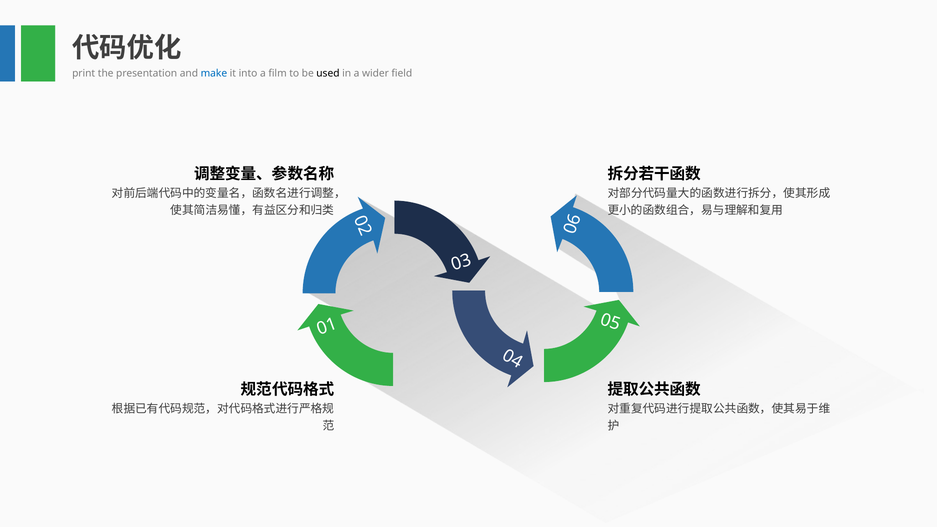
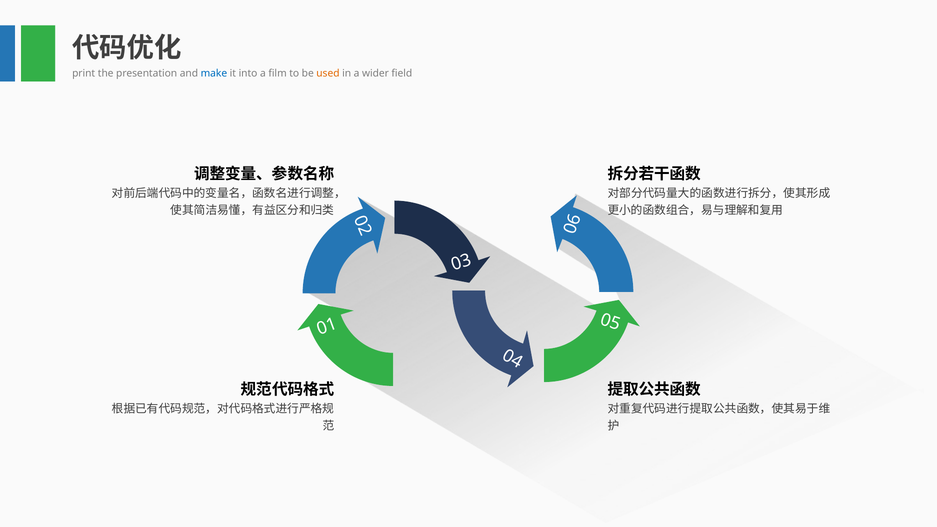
used colour: black -> orange (328, 74)
